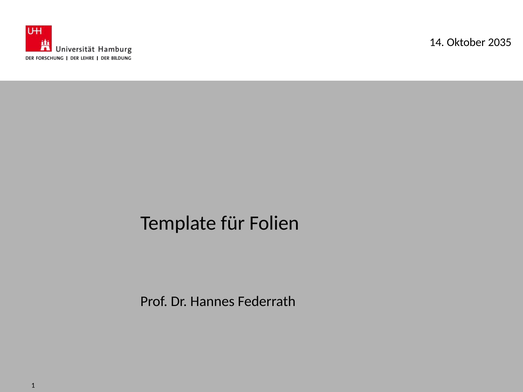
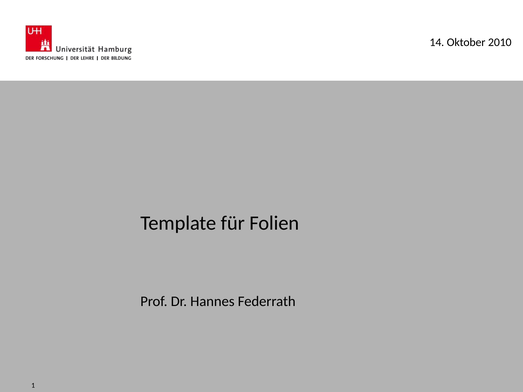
2035: 2035 -> 2010 (500, 42)
